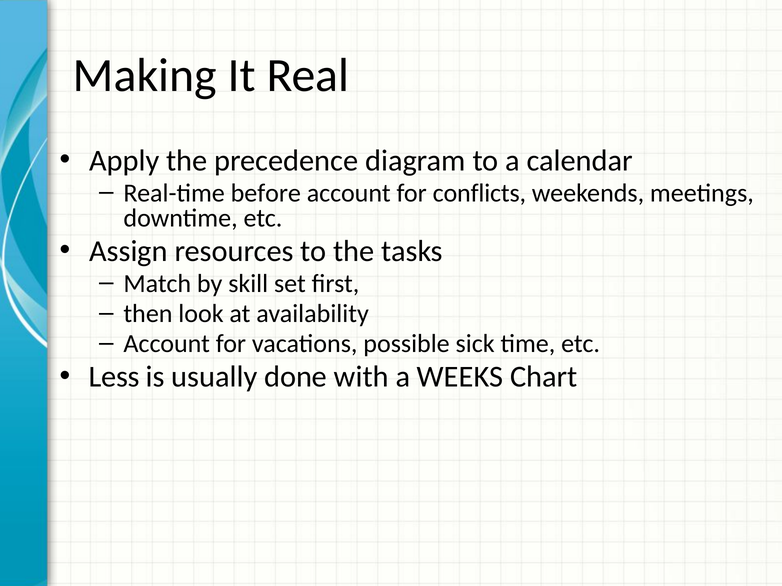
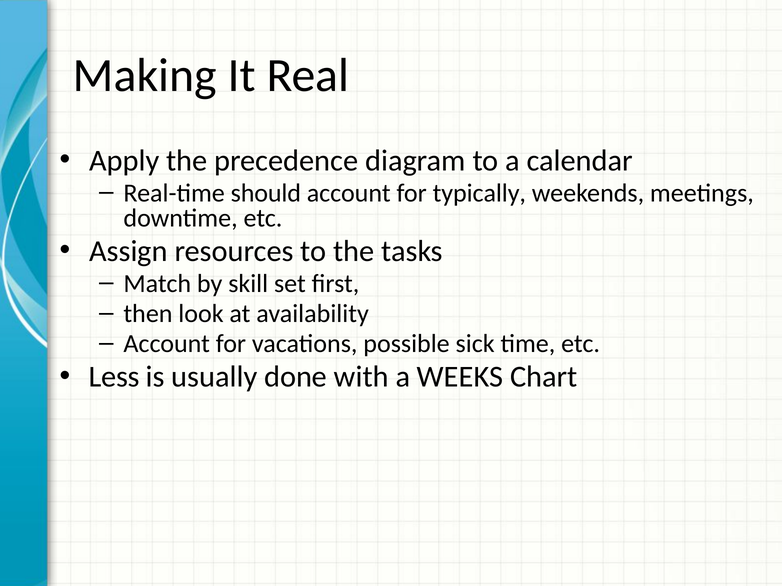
before: before -> should (266, 193)
conflicts: conflicts -> typically (479, 193)
